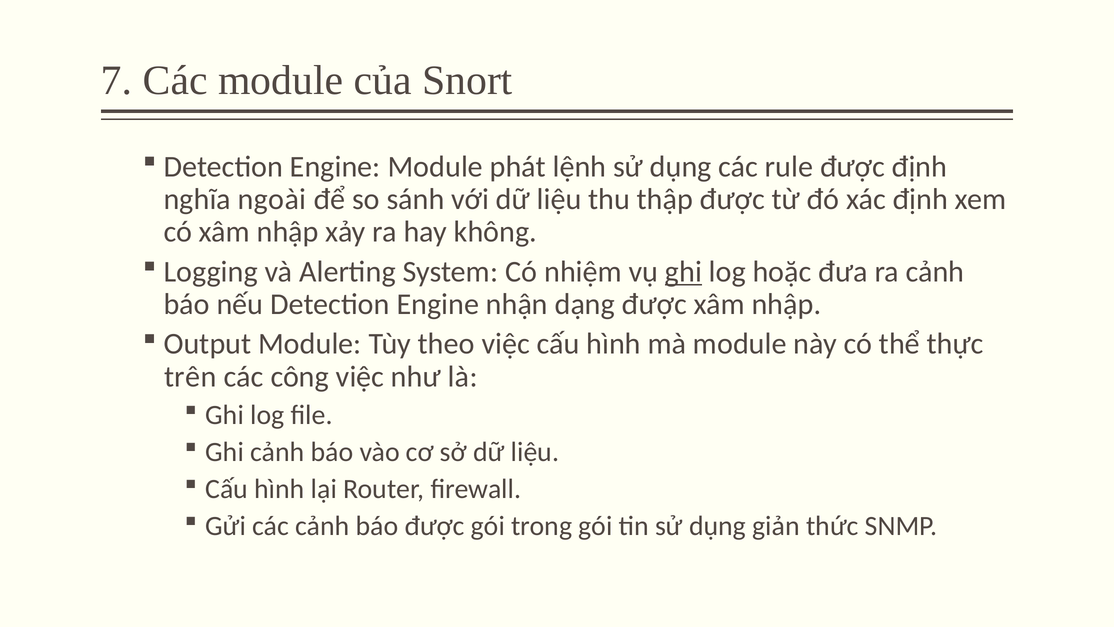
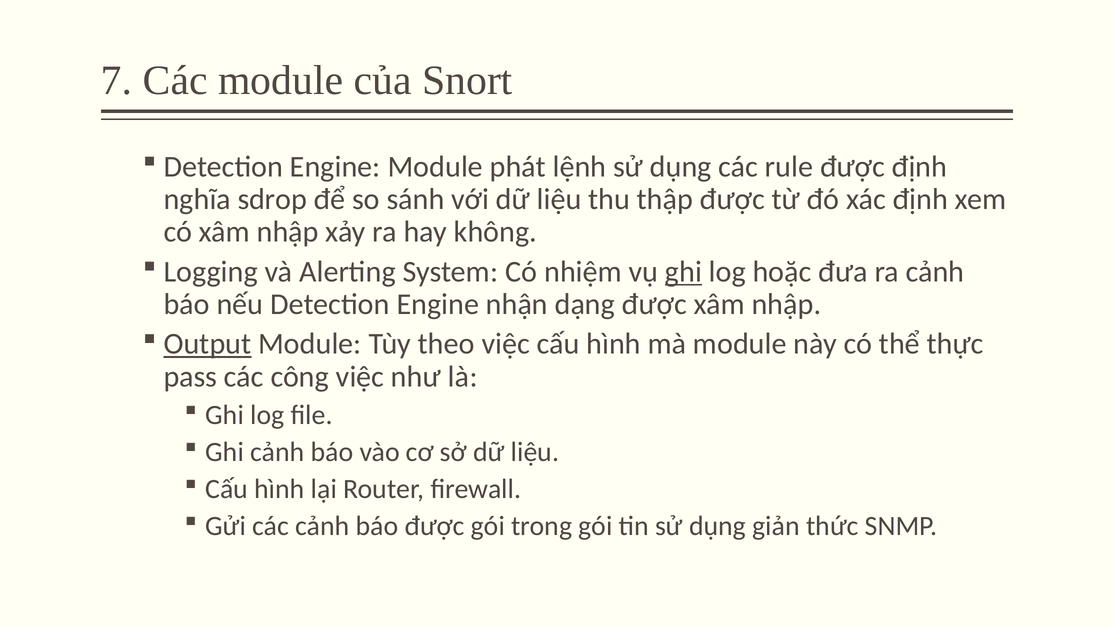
ngoài: ngoài -> sdrop (272, 199)
Output underline: none -> present (207, 344)
trên: trên -> pass (190, 376)
